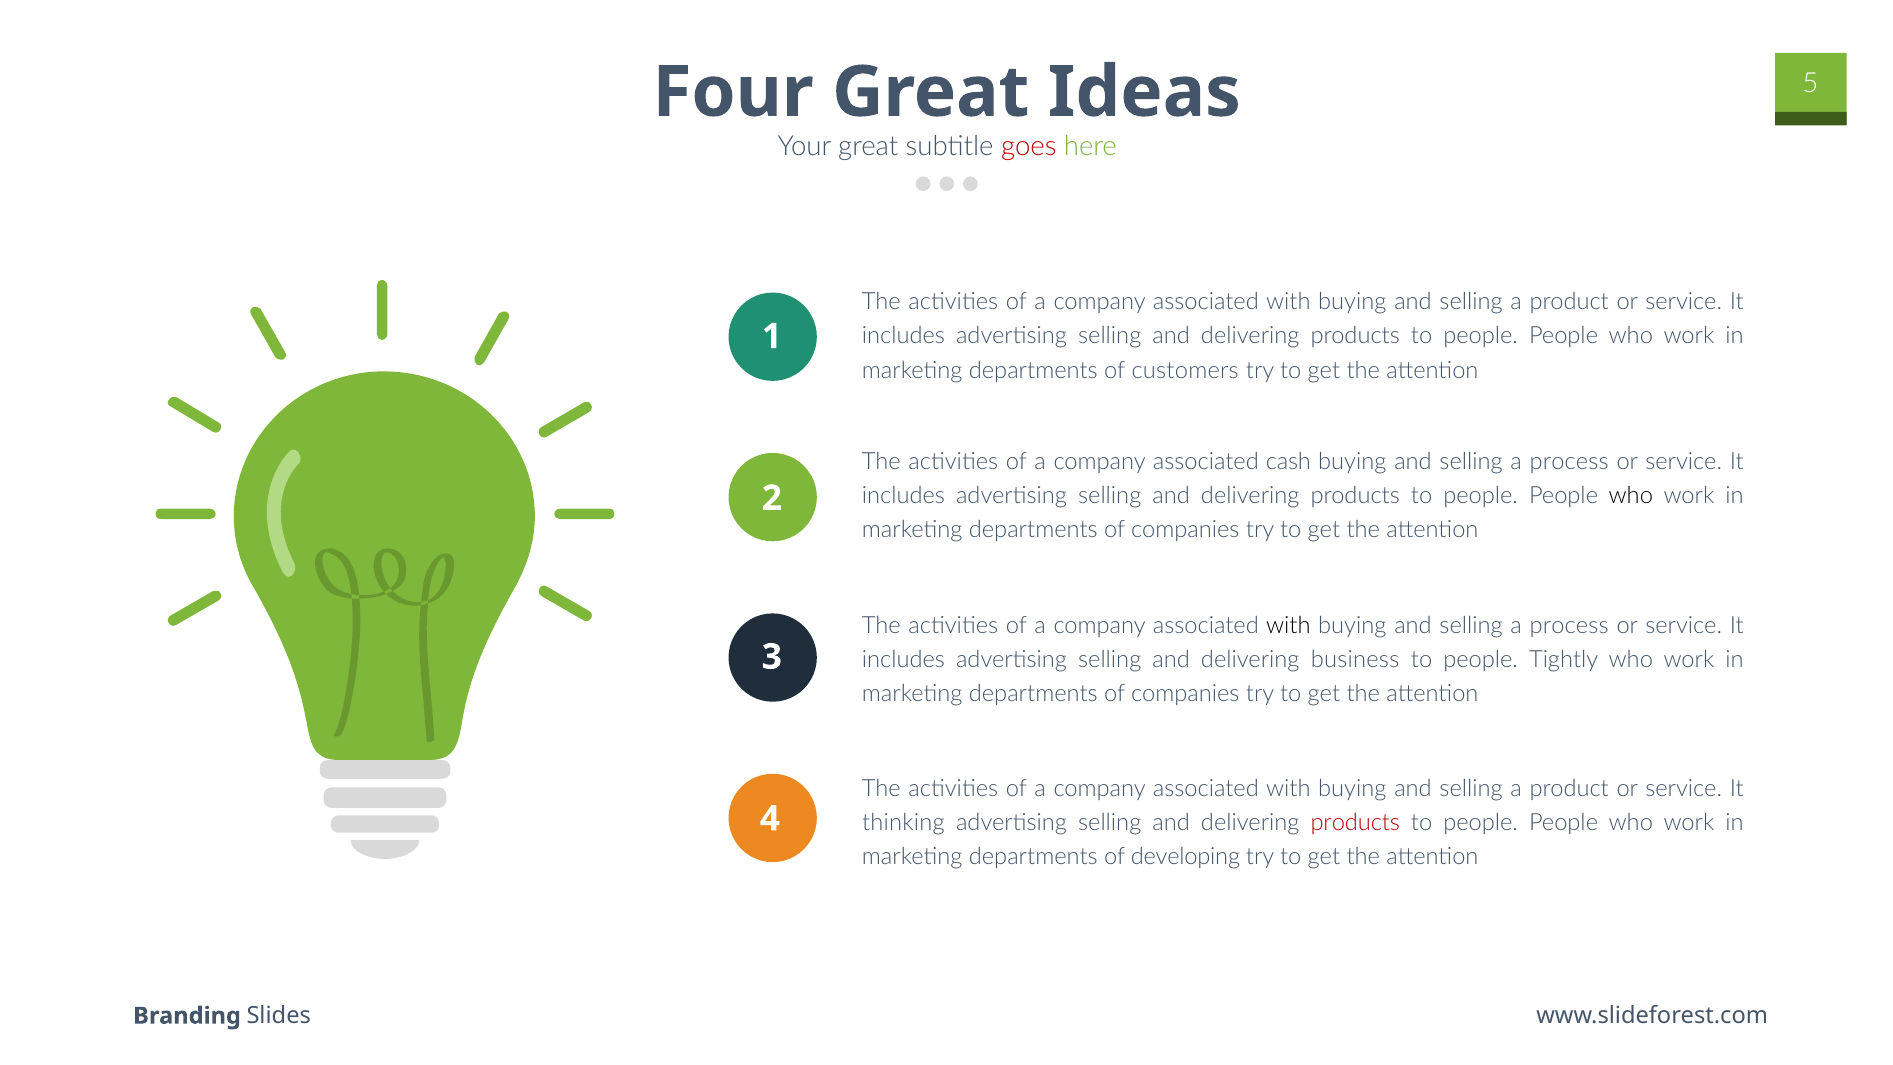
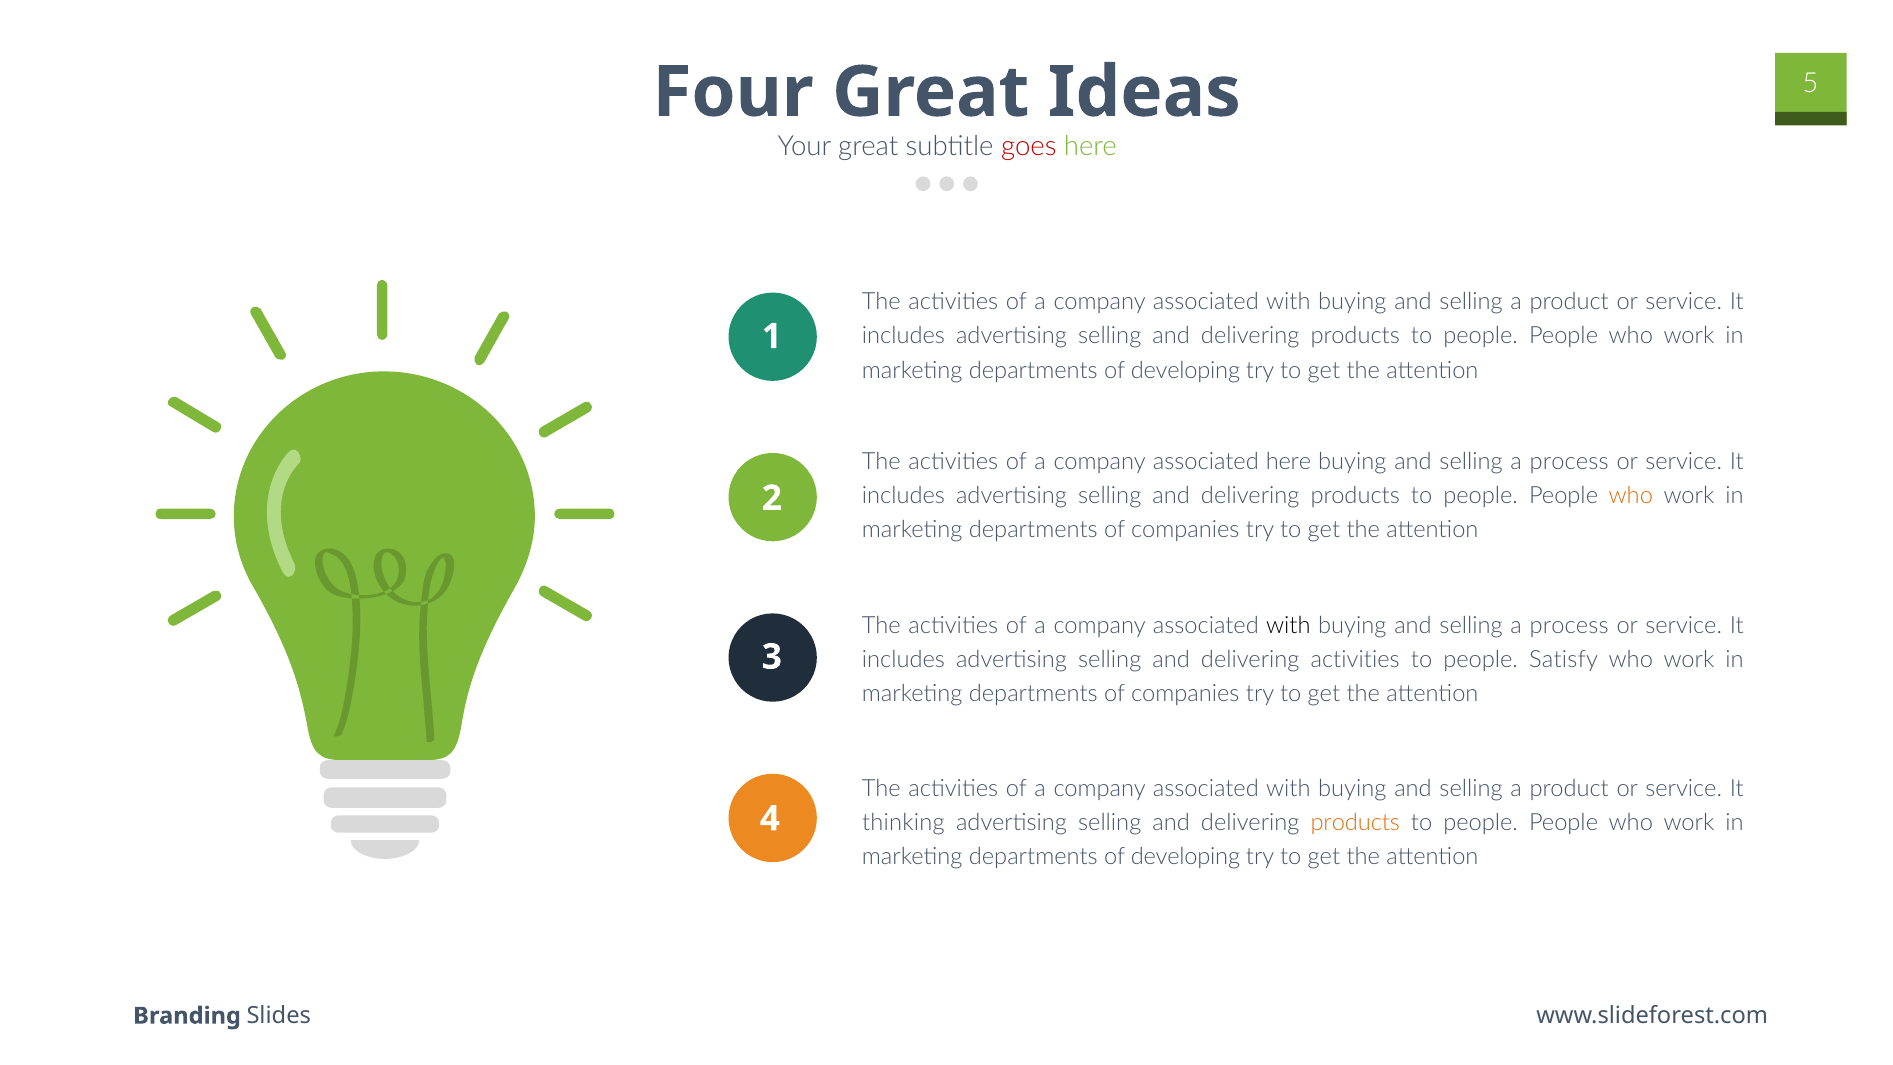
customers: customers -> developing (1185, 370)
associated cash: cash -> here (1288, 462)
who colour: black -> orange (1631, 496)
delivering business: business -> activities (1355, 660)
Tightly: Tightly -> Satisfy (1563, 660)
products colour: red -> orange (1355, 822)
